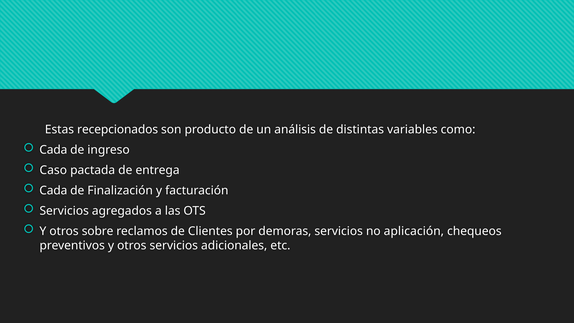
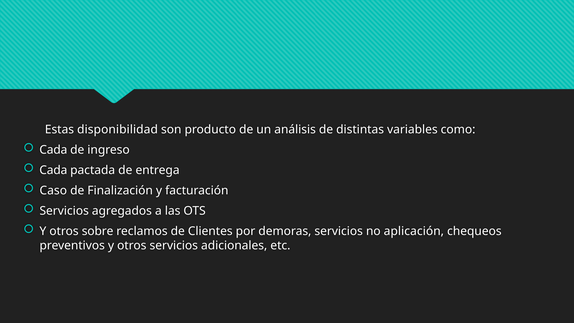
recepcionados: recepcionados -> disponibilidad (118, 129)
Caso: Caso -> Cada (53, 170)
Cada: Cada -> Caso (53, 190)
